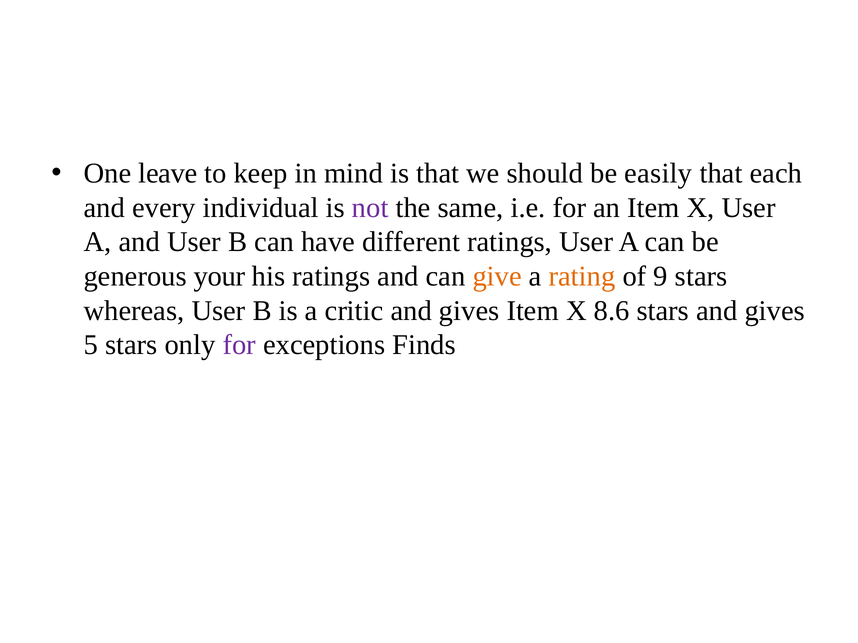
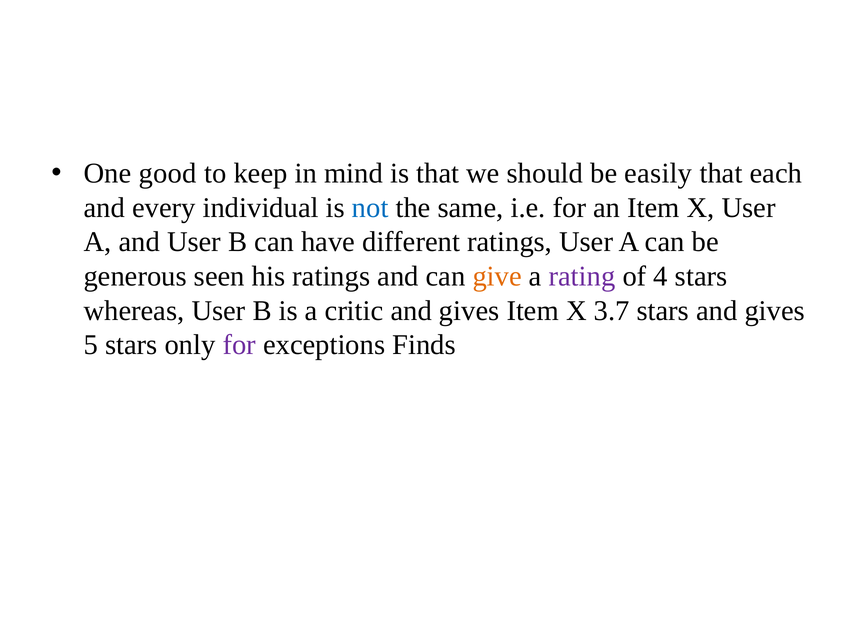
leave: leave -> good (168, 174)
not colour: purple -> blue (370, 208)
your: your -> seen (219, 277)
rating colour: orange -> purple (582, 277)
9: 9 -> 4 (661, 277)
8.6: 8.6 -> 3.7 (612, 311)
